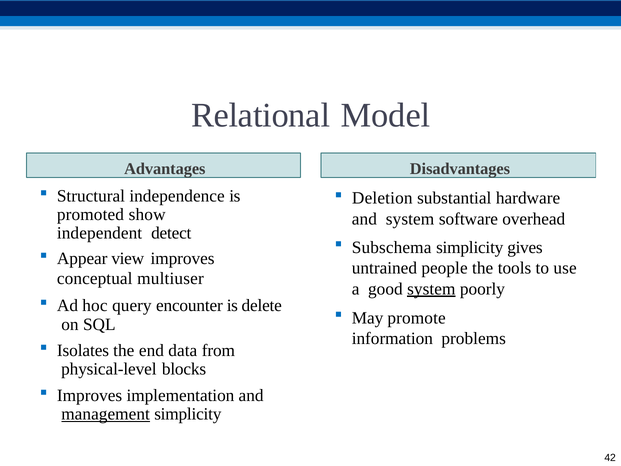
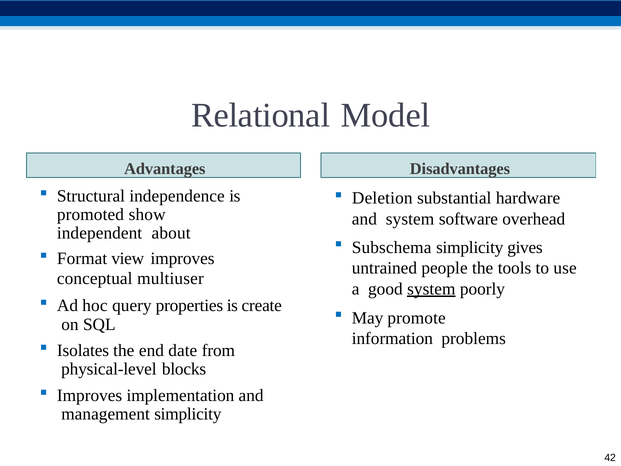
detect: detect -> about (171, 233)
Appear: Appear -> Format (82, 259)
encounter: encounter -> properties (189, 306)
delete: delete -> create (262, 306)
data: data -> date (183, 350)
management underline: present -> none (106, 414)
